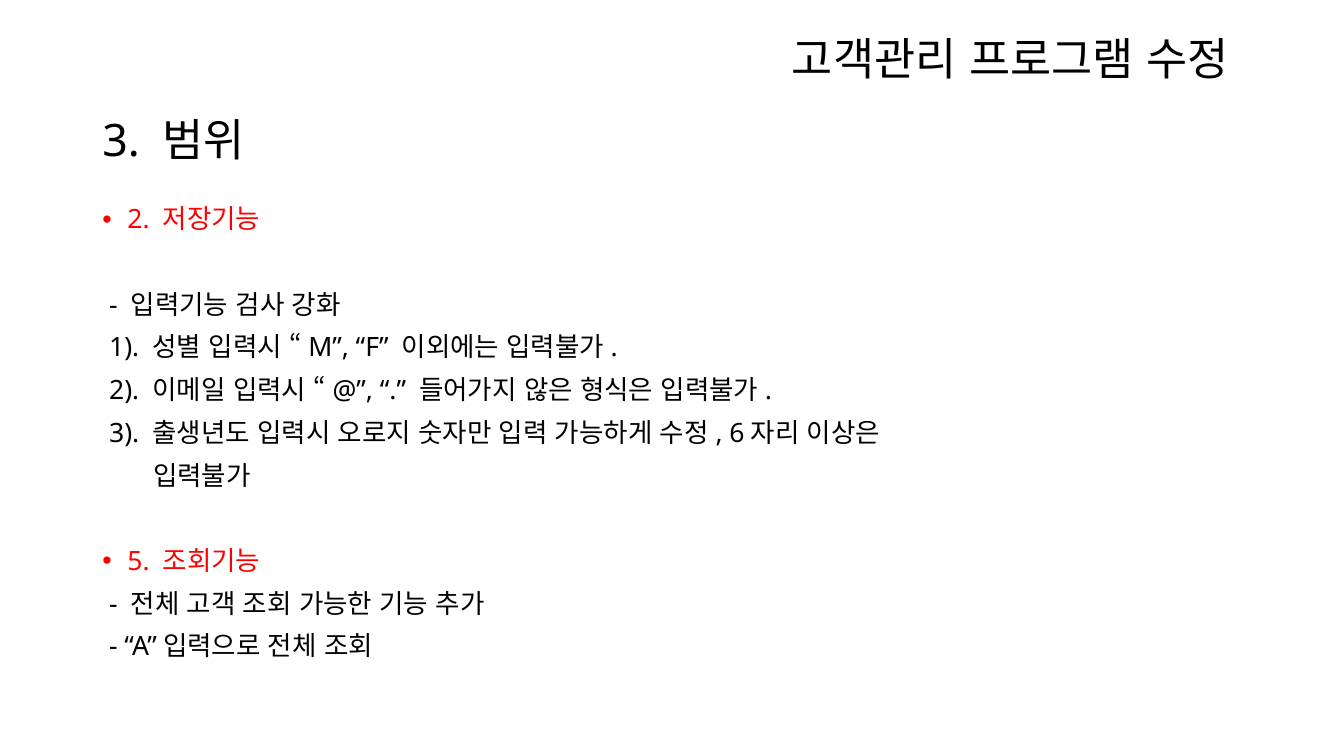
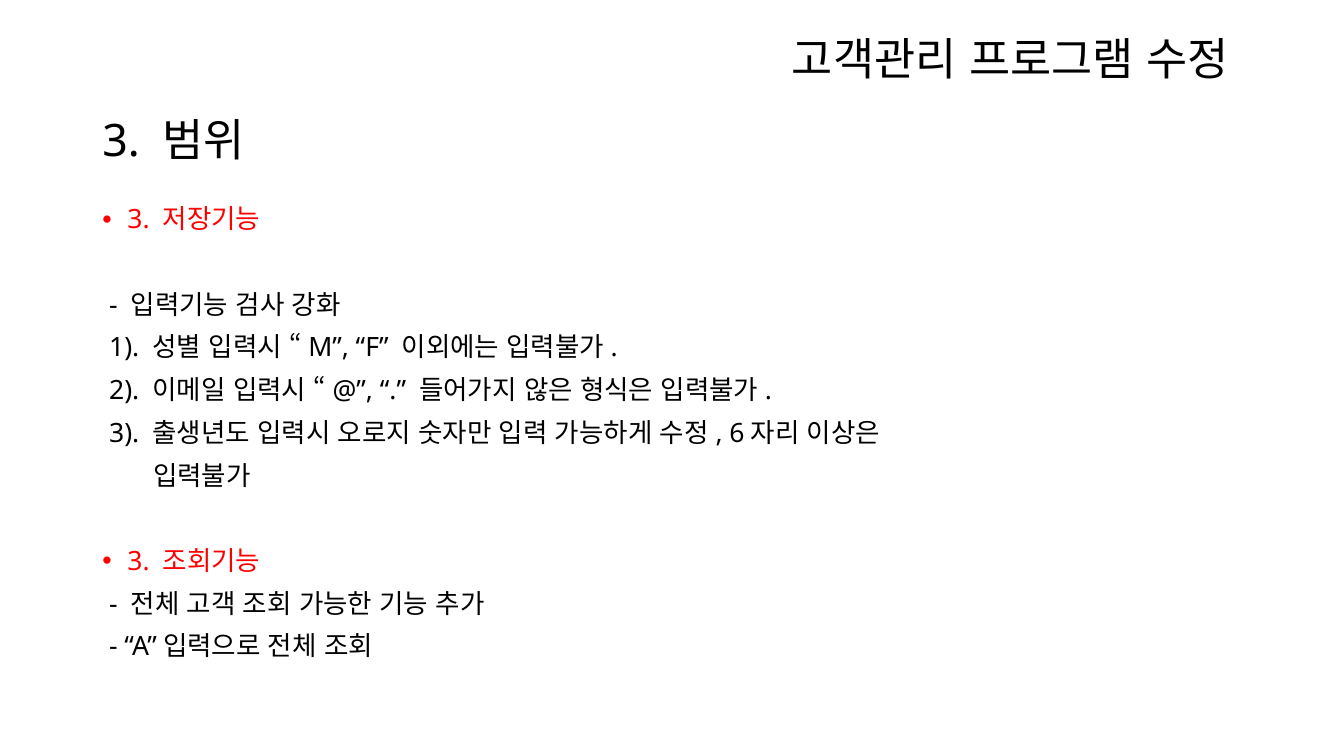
2: 2 -> 3 (139, 220)
5: 5 -> 3 (139, 561)
